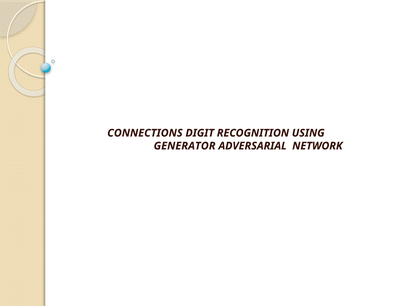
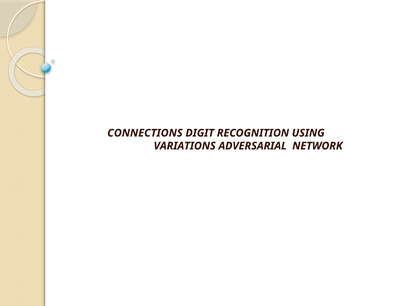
GENERATOR: GENERATOR -> VARIATIONS (185, 146)
